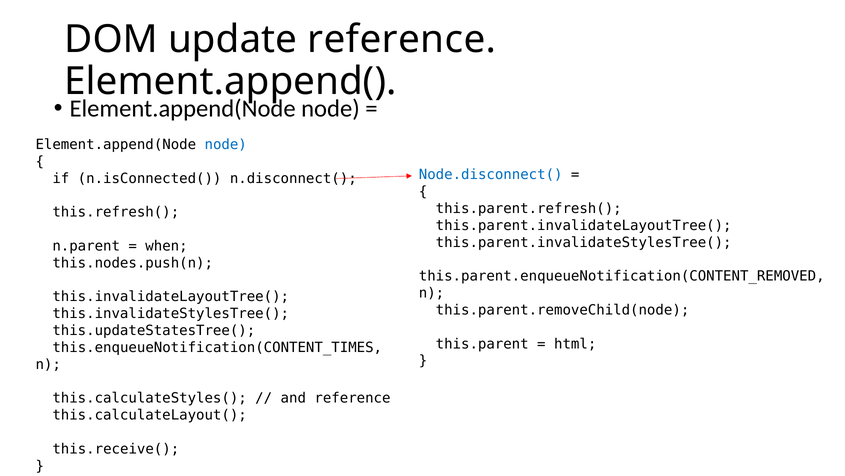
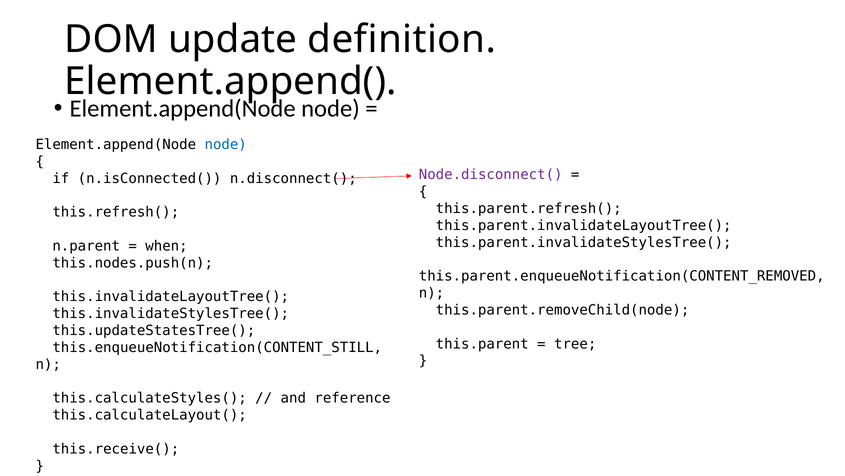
update reference: reference -> definition (402, 39)
Node.disconnect( colour: blue -> purple (491, 174)
html: html -> tree (575, 343)
this.enqueueNotification(CONTENT_TIMES: this.enqueueNotification(CONTENT_TIMES -> this.enqueueNotification(CONTENT_STILL (217, 347)
